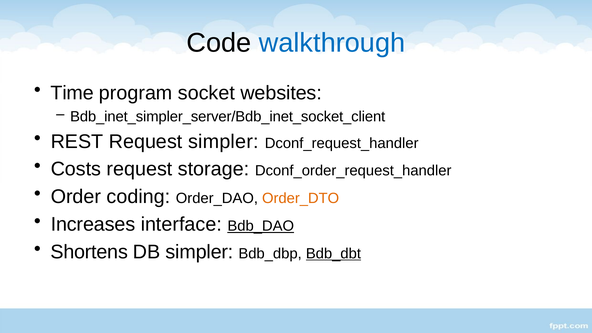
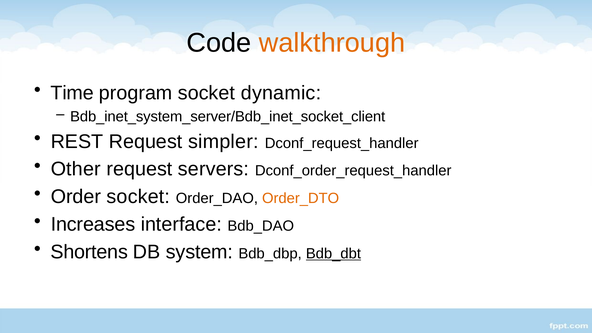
walkthrough colour: blue -> orange (332, 43)
websites: websites -> dynamic (281, 93)
Bdb_inet_simpler_server/Bdb_inet_socket_client: Bdb_inet_simpler_server/Bdb_inet_socket_client -> Bdb_inet_system_server/Bdb_inet_socket_client (228, 116)
Costs: Costs -> Other (76, 169)
storage: storage -> servers (214, 169)
Order coding: coding -> socket (138, 197)
Bdb_DAO underline: present -> none (261, 226)
DB simpler: simpler -> system (199, 252)
